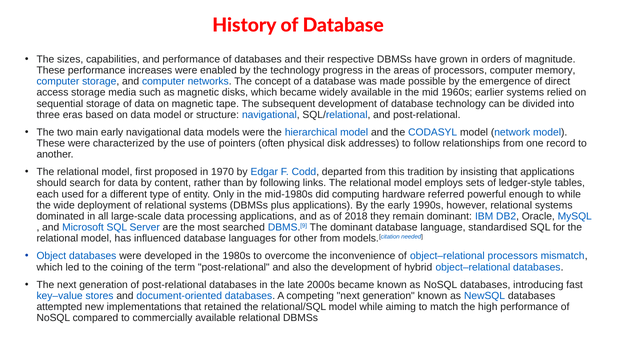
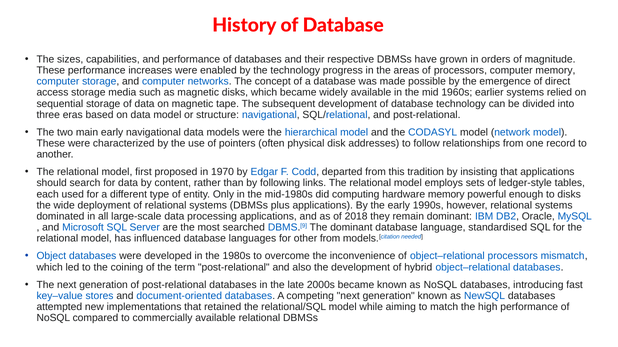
hardware referred: referred -> memory (446, 194)
to while: while -> disks (569, 194)
